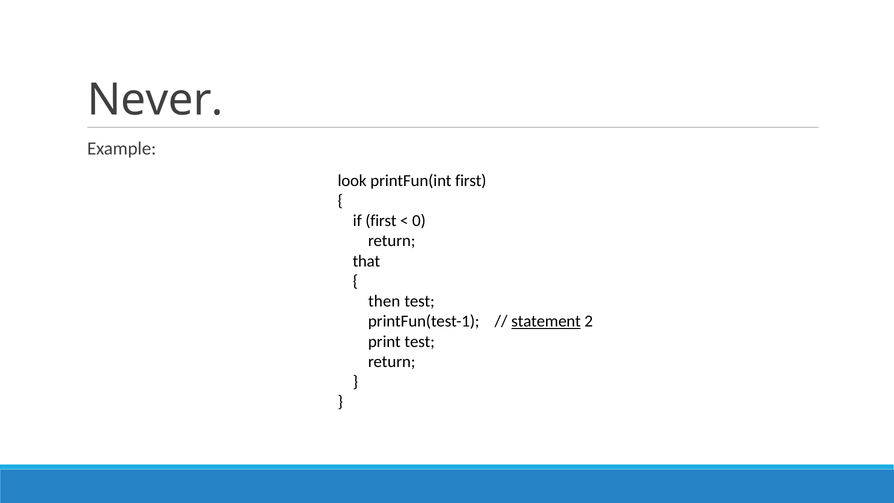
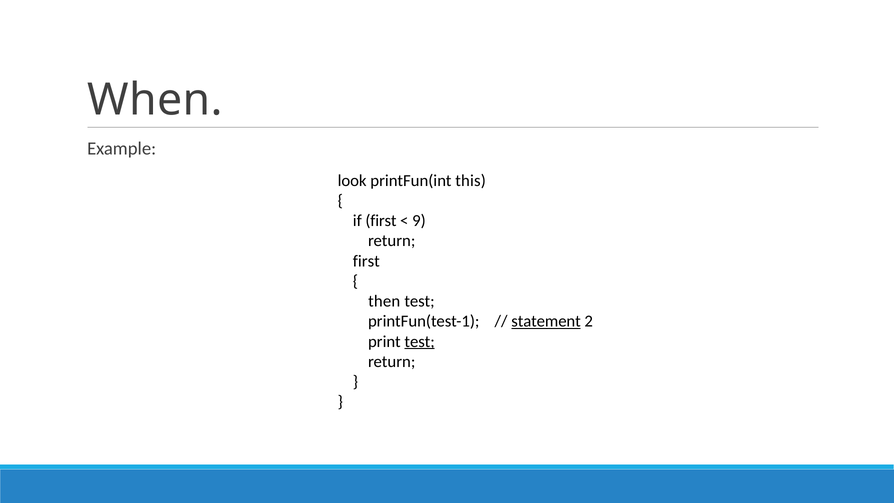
Never: Never -> When (155, 100)
printFun(int first: first -> this (471, 180)
0: 0 -> 9 (419, 221)
that: that -> first (366, 261)
test underline: none -> present (420, 341)
